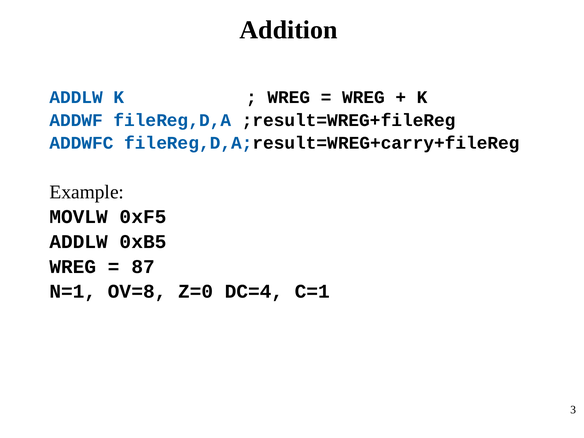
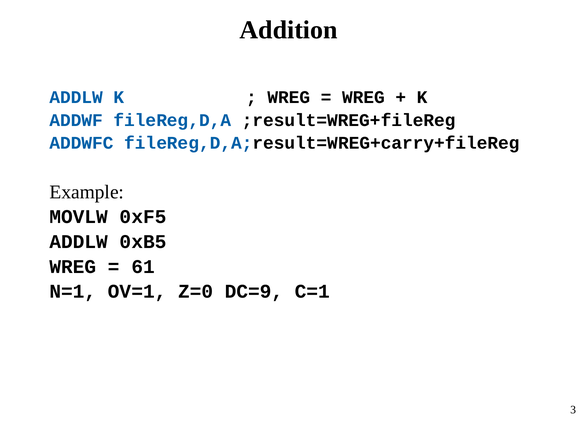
87: 87 -> 61 (143, 267)
OV=8: OV=8 -> OV=1 (137, 292)
DC=4: DC=4 -> DC=9 (254, 292)
